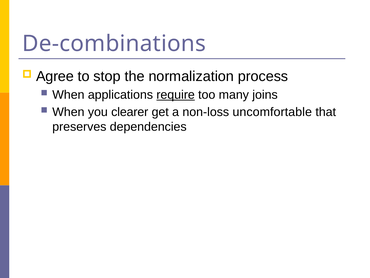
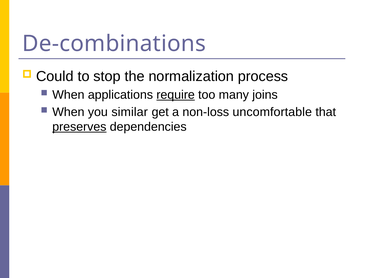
Agree: Agree -> Could (55, 76)
clearer: clearer -> similar (130, 112)
preserves underline: none -> present (79, 127)
